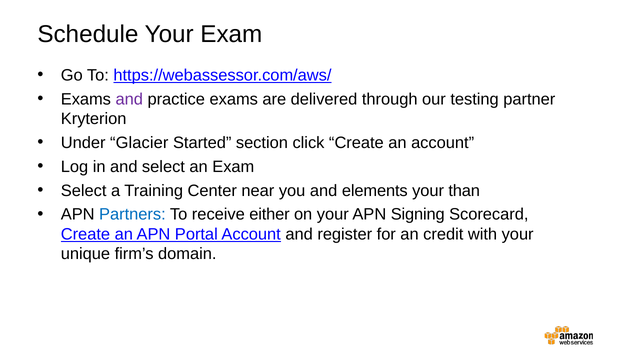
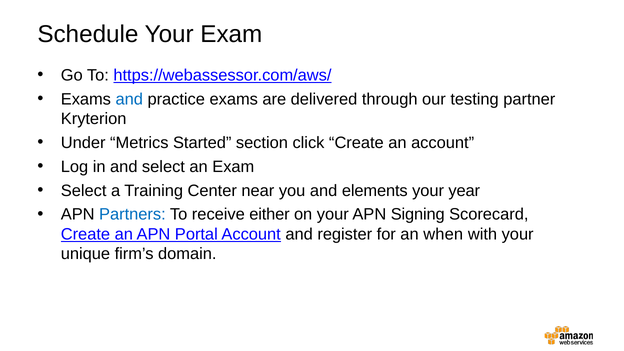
and colour: purple -> blue (129, 99)
Glacier: Glacier -> Metrics (139, 143)
than: than -> year (464, 191)
credit: credit -> when (443, 234)
